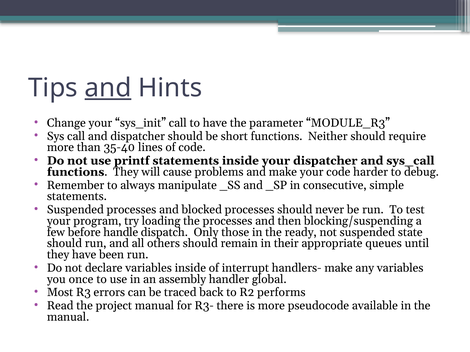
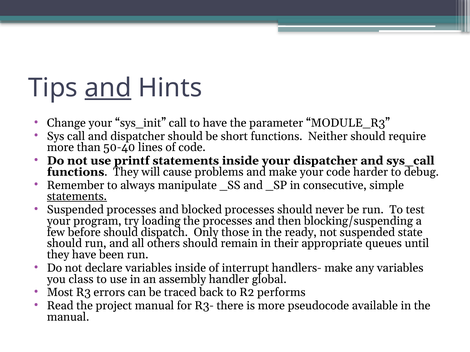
35-40: 35-40 -> 50-40 (119, 148)
statements underline: none -> present (77, 197)
before handle: handle -> should (121, 233)
once: once -> class (81, 280)
